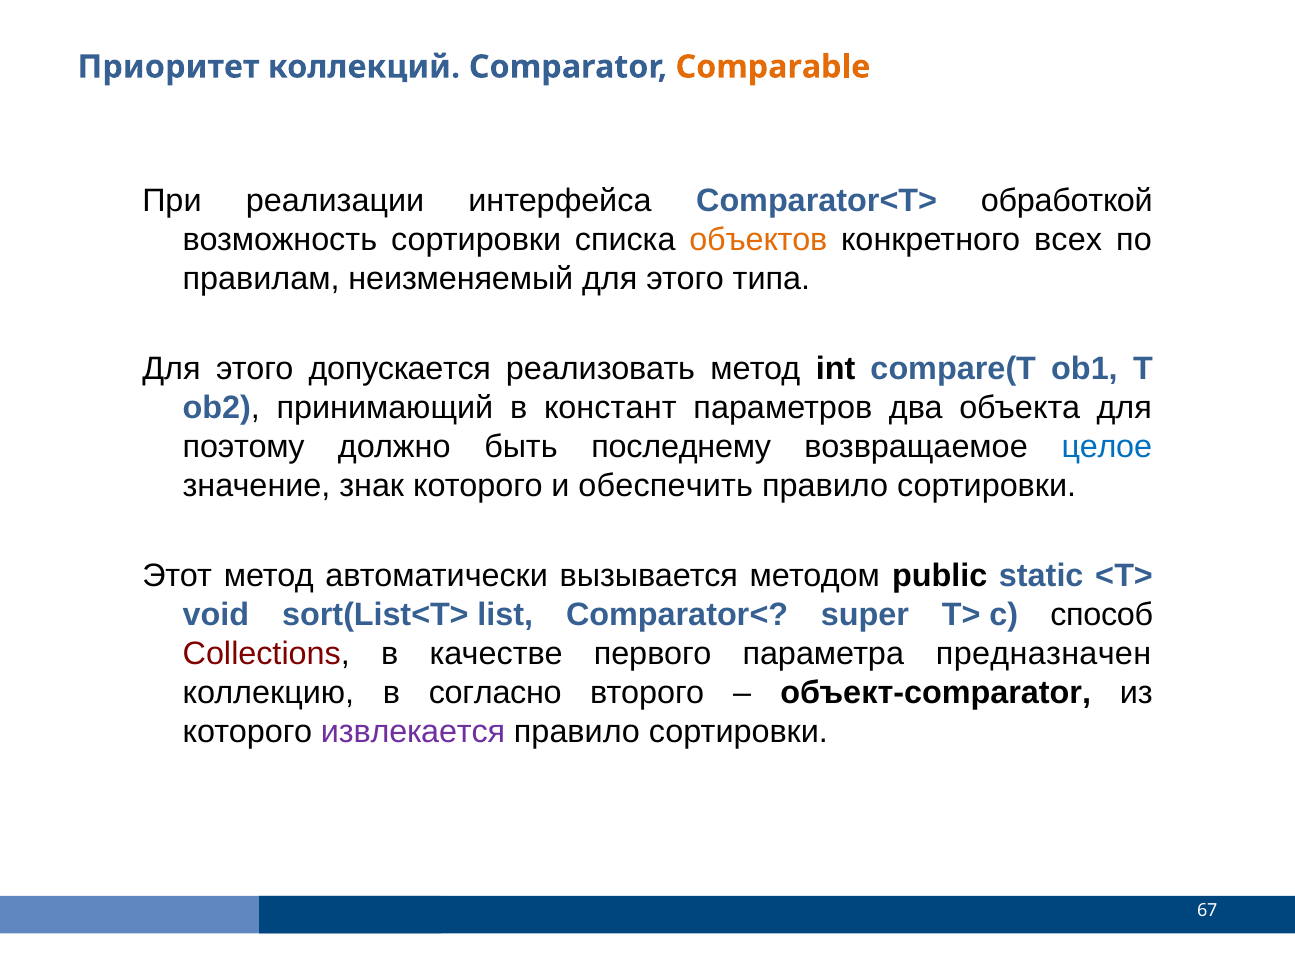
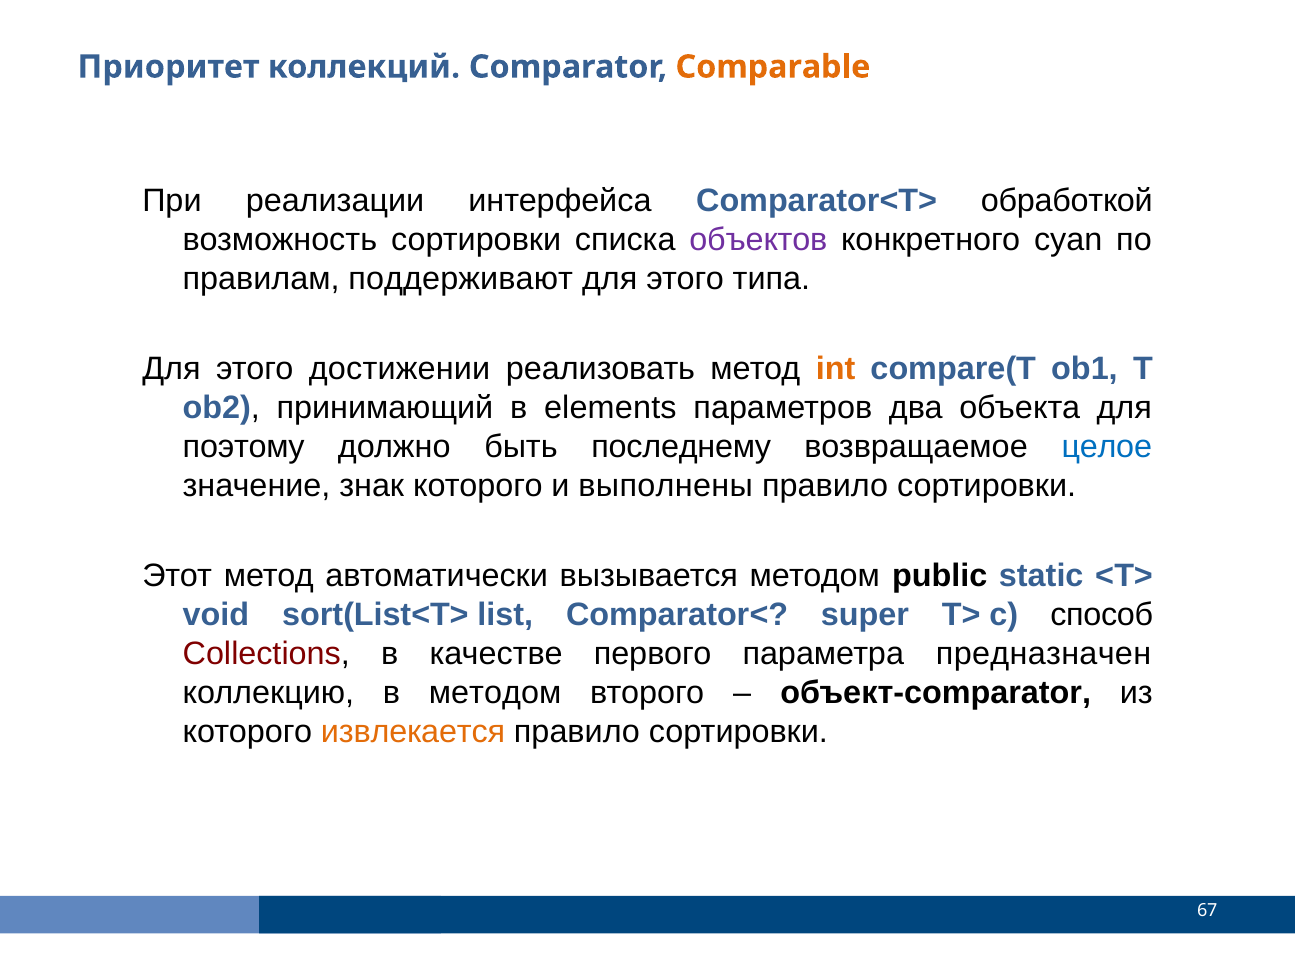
объектов colour: orange -> purple (758, 240)
всех: всех -> cyan (1068, 240)
неизменяемый: неизменяемый -> поддерживают (461, 278)
допускается: допускается -> достижении (400, 369)
int colour: black -> orange (836, 369)
констант: констант -> elements (610, 408)
обеспечить: обеспечить -> выполнены (666, 486)
в согласно: согласно -> методом (495, 693)
извлекается colour: purple -> orange (413, 732)
